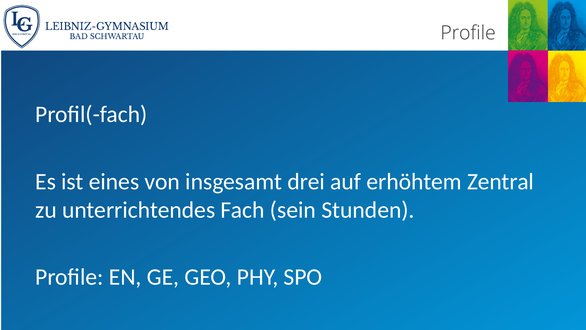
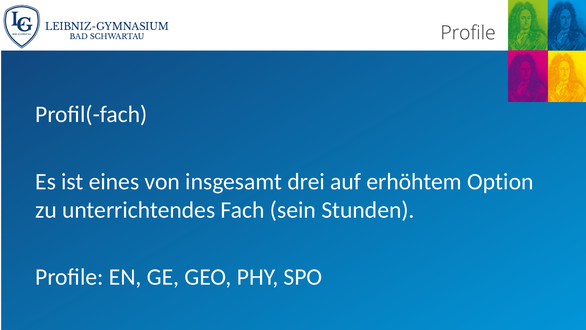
Zentral: Zentral -> Option (500, 181)
